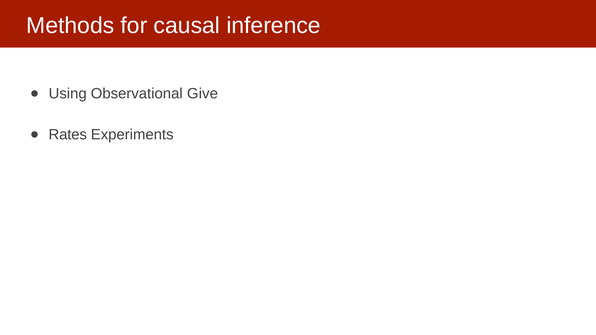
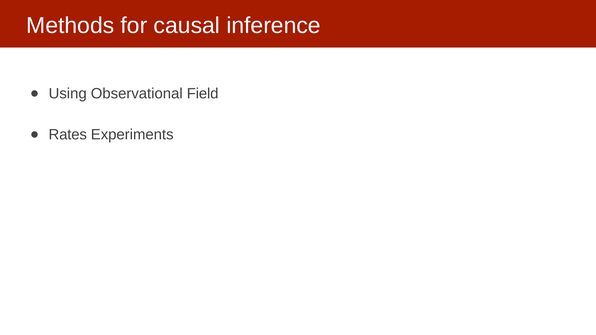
Give: Give -> Field (203, 94)
